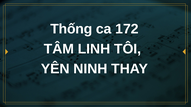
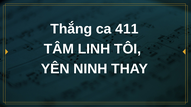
Thống: Thống -> Thắng (71, 29)
172: 172 -> 411 (127, 29)
